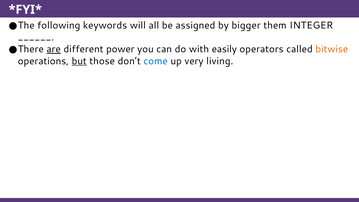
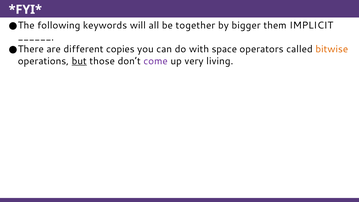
assigned: assigned -> together (195, 25)
INTEGER: INTEGER -> IMPLICIT (311, 25)
are underline: present -> none (54, 49)
power: power -> copies (120, 49)
easily: easily -> space (224, 49)
come colour: blue -> purple (156, 61)
